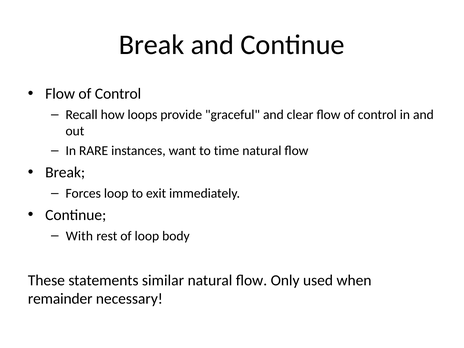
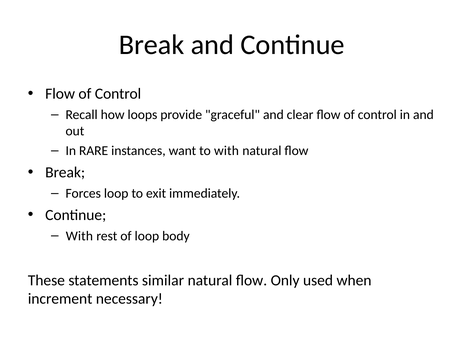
to time: time -> with (226, 151)
remainder: remainder -> increment (60, 299)
